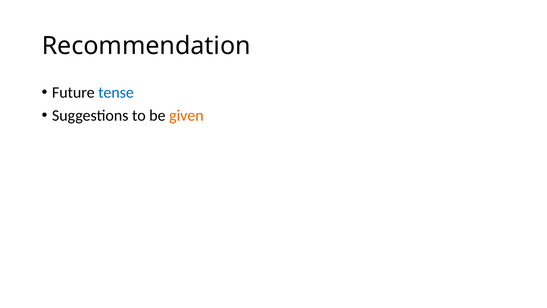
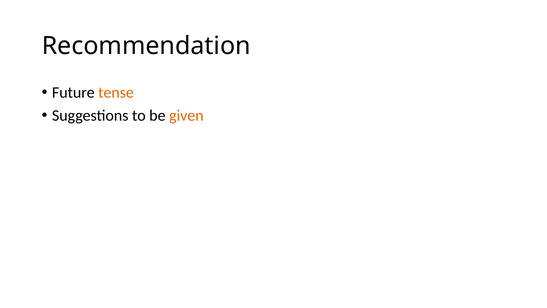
tense colour: blue -> orange (116, 92)
